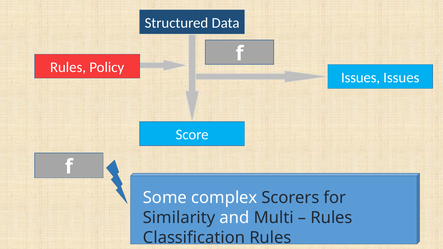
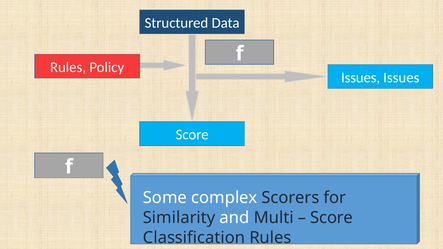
Rules: Rules -> Score (332, 218)
